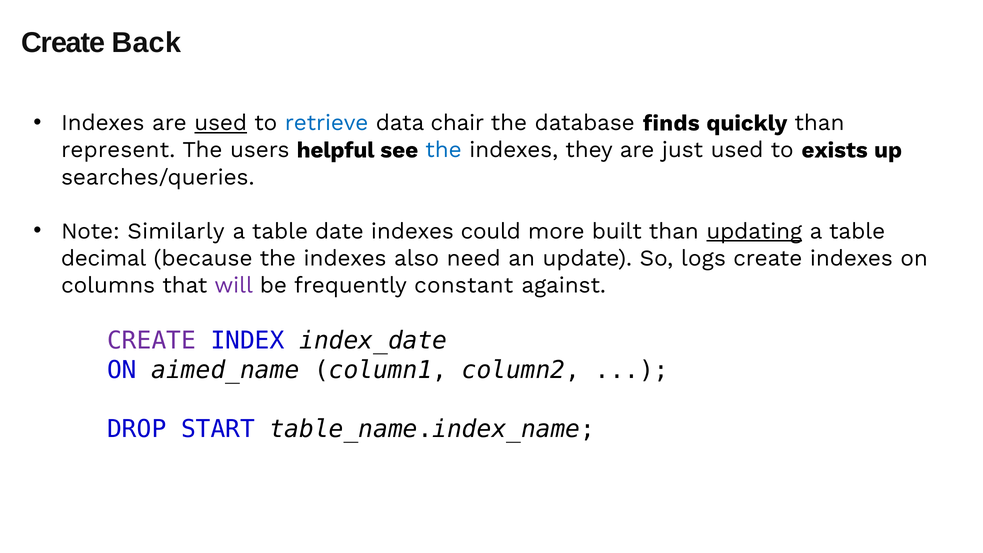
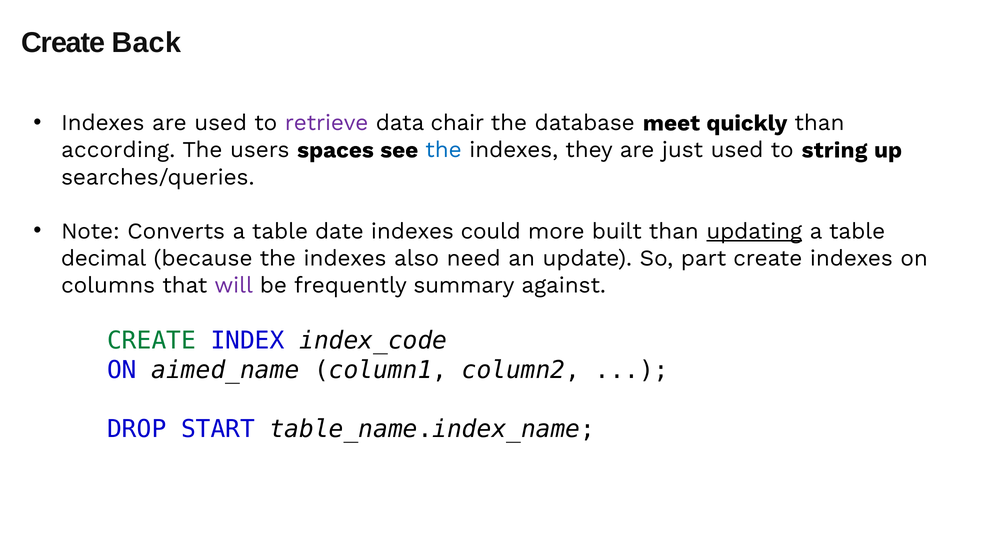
used underline: present -> none (221, 123)
retrieve colour: blue -> purple (327, 123)
finds: finds -> meet (671, 123)
represent: represent -> according (118, 150)
helpful: helpful -> spaces (335, 150)
exists: exists -> string (834, 150)
Similarly: Similarly -> Converts (176, 231)
logs: logs -> part (704, 258)
constant: constant -> summary (464, 285)
CREATE colour: purple -> green (152, 341)
index_date: index_date -> index_code (373, 341)
